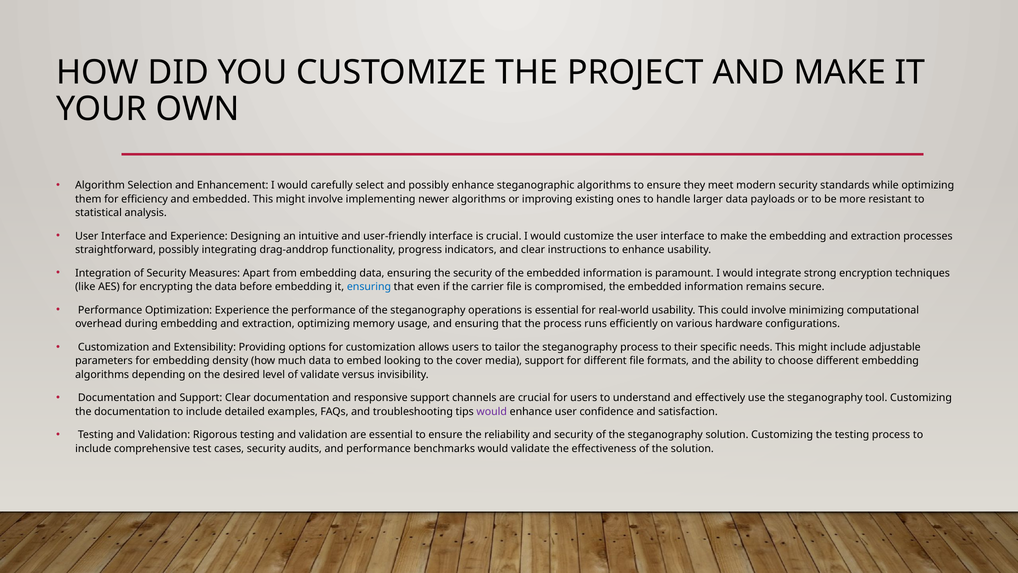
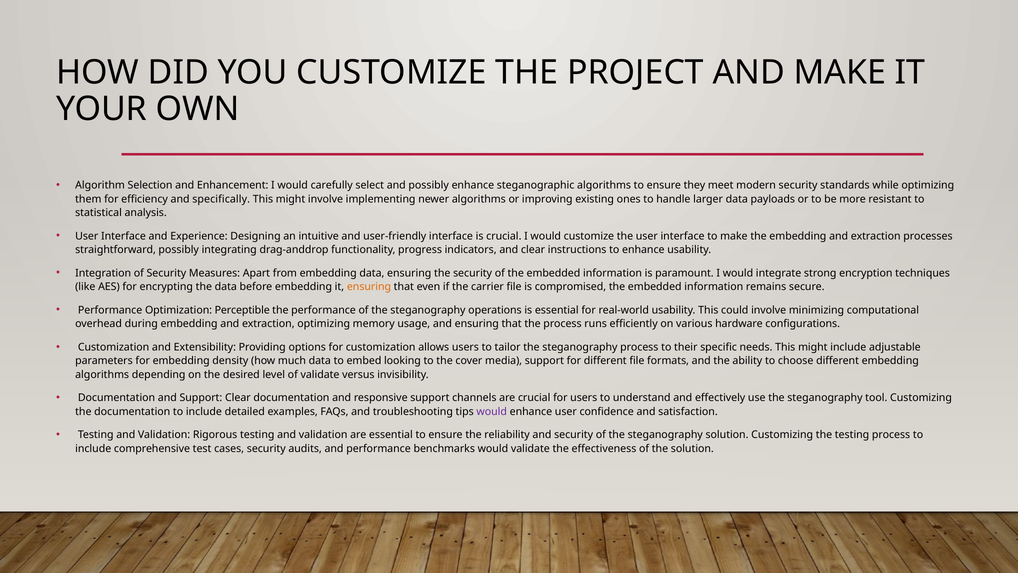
and embedded: embedded -> specifically (221, 199)
ensuring colour: blue -> orange (369, 287)
Optimization Experience: Experience -> Perceptible (242, 310)
